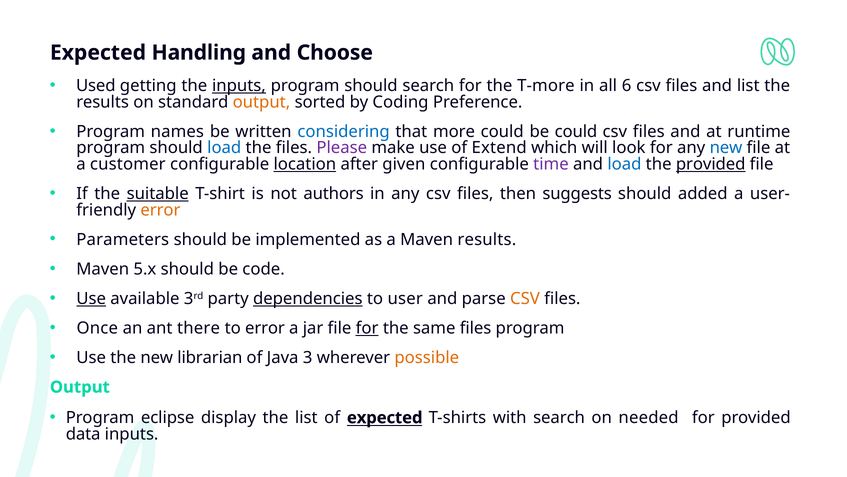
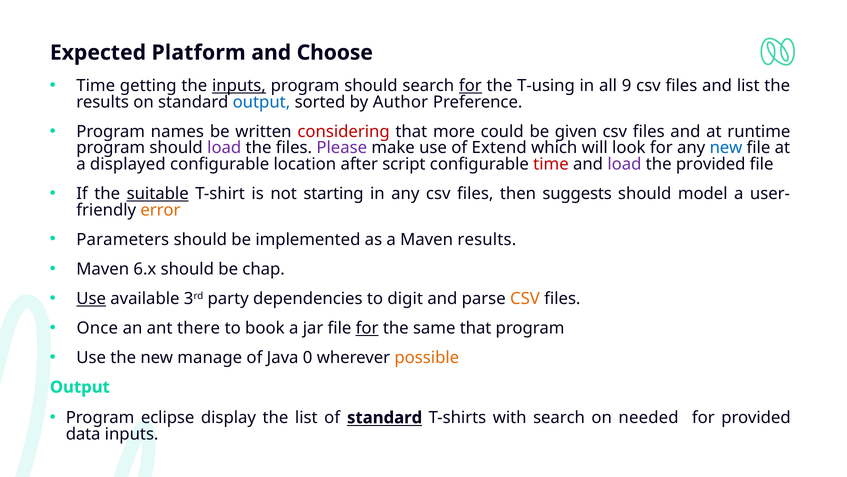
Handling: Handling -> Platform (199, 53)
Used: Used -> Time (96, 86)
for underline: none -> present (470, 86)
T-more: T-more -> T-using (546, 86)
6: 6 -> 9 (627, 86)
output colour: orange -> blue (261, 102)
Coding: Coding -> Author (400, 102)
considering colour: blue -> red (344, 131)
be could: could -> given (576, 131)
load colour: blue -> purple (224, 148)
customer: customer -> displayed (128, 164)
location underline: present -> none (305, 164)
given: given -> script (404, 164)
time colour: purple -> red (551, 164)
load colour: blue -> purple (624, 164)
provided underline: present -> none (711, 164)
authors: authors -> starting (334, 193)
added: added -> model (703, 193)
5.x: 5.x -> 6.x (145, 269)
code: code -> chap (264, 269)
dependencies underline: present -> none (308, 298)
user: user -> digit (405, 298)
to error: error -> book (265, 328)
same files: files -> that (476, 328)
librarian: librarian -> manage (210, 357)
3: 3 -> 0 (308, 357)
of expected: expected -> standard (385, 417)
